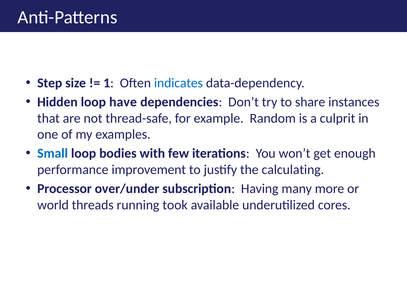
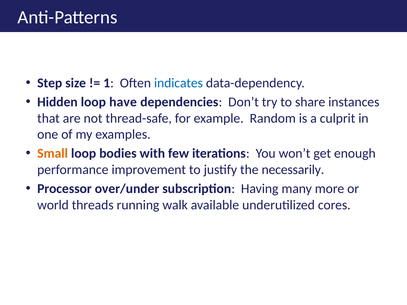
Small colour: blue -> orange (53, 154)
calculating: calculating -> necessarily (293, 170)
took: took -> walk (175, 205)
